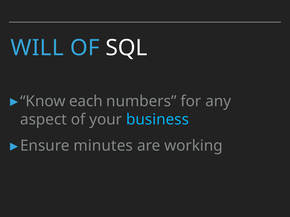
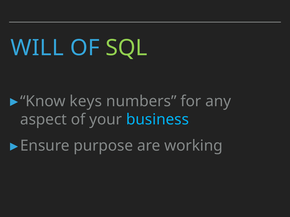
SQL colour: white -> light green (126, 48)
each: each -> keys (86, 101)
minutes: minutes -> purpose (103, 146)
